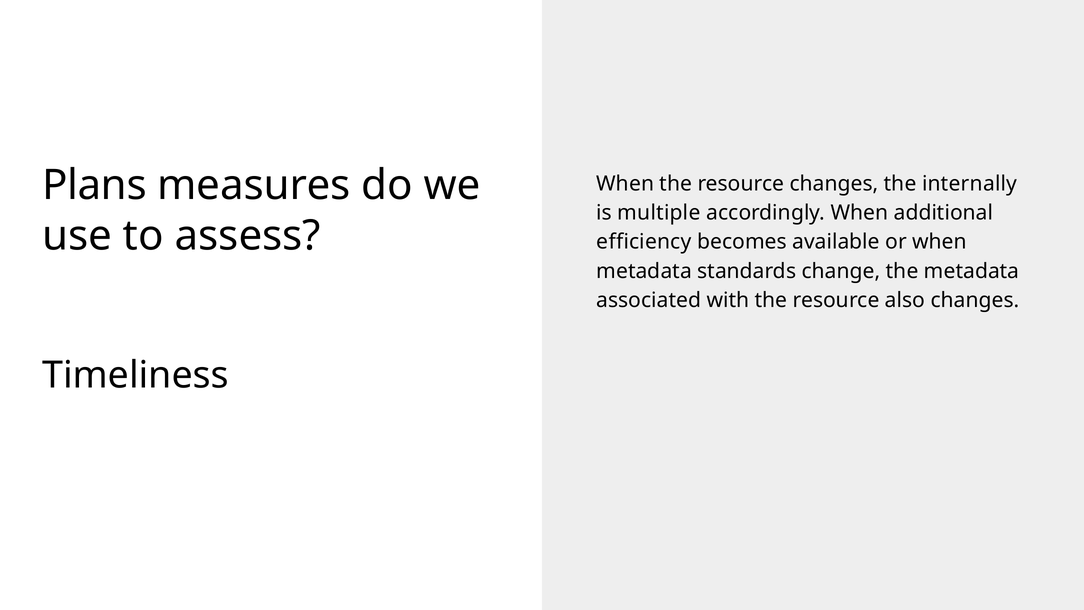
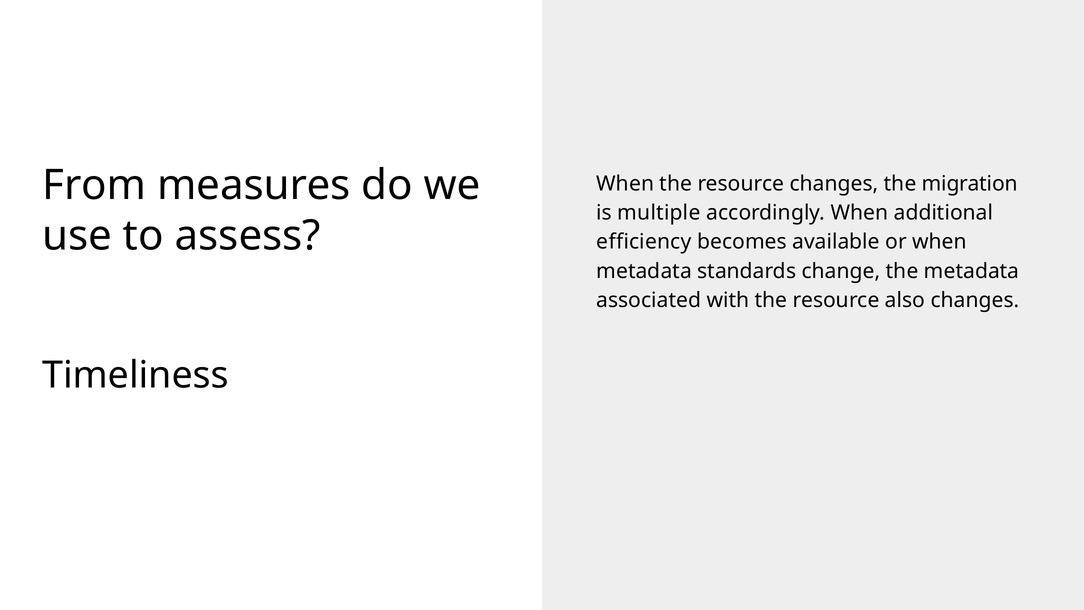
Plans: Plans -> From (94, 185)
internally: internally -> migration (970, 184)
